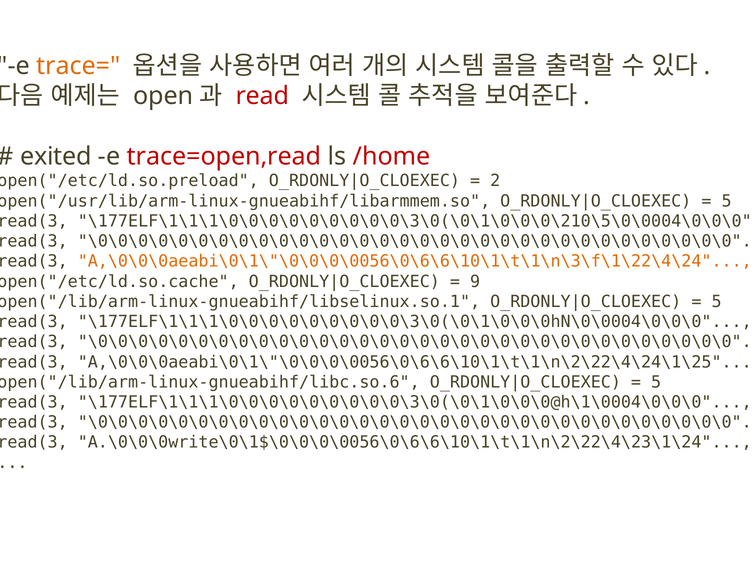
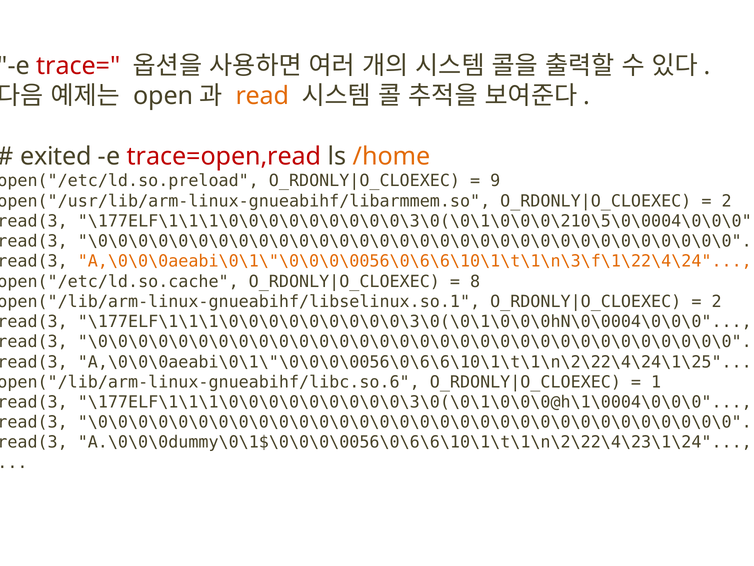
trace= colour: orange -> red (78, 66)
read colour: red -> orange (262, 96)
/home colour: red -> orange (392, 156)
2: 2 -> 9 (495, 181)
5: 5 -> 2 (727, 201)
9: 9 -> 8 (475, 281)
5: 5 -> 2 (717, 301)
5: 5 -> 1 (656, 382)
A.\0\0\0write\0\1$\0\0\0\0056\0\6\6\10\1\t\1\n\2\22\4\23\1\24: A.\0\0\0write\0\1$\0\0\0\0056\0\6\6\10\1\t\1\n\2\22\4\23\1\24 -> A.\0\0\0dummy\0\1$\0\0\0\0056\0\6\6\10\1\t\1\n\2\22\4\23\1\24 (415, 442)
